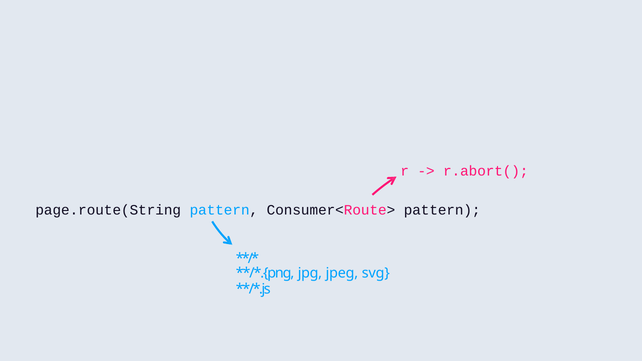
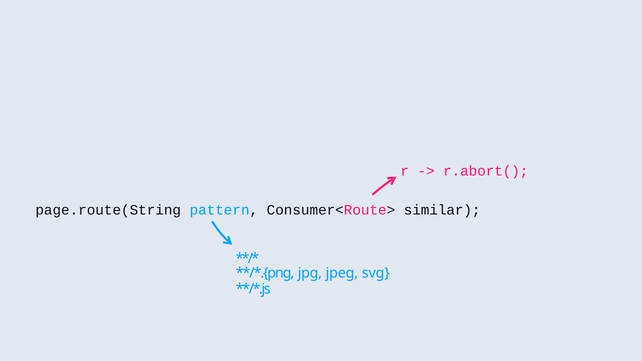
Consumer<Route> pattern: pattern -> similar (442, 210)
